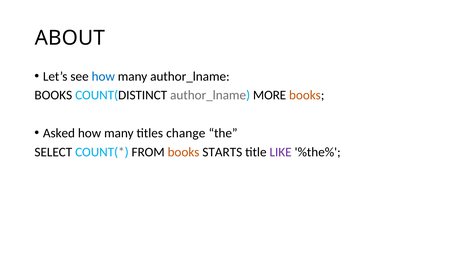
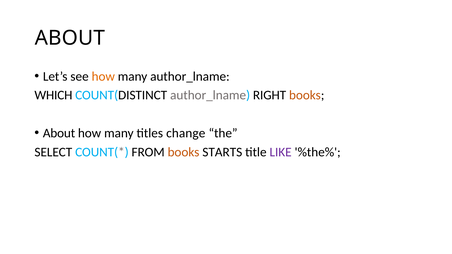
how colour: blue -> orange (103, 76)
BOOKS: BOOKS -> WHICH (53, 95)
MORE: MORE -> RIGHT (270, 95)
Asked: Asked -> About (59, 133)
